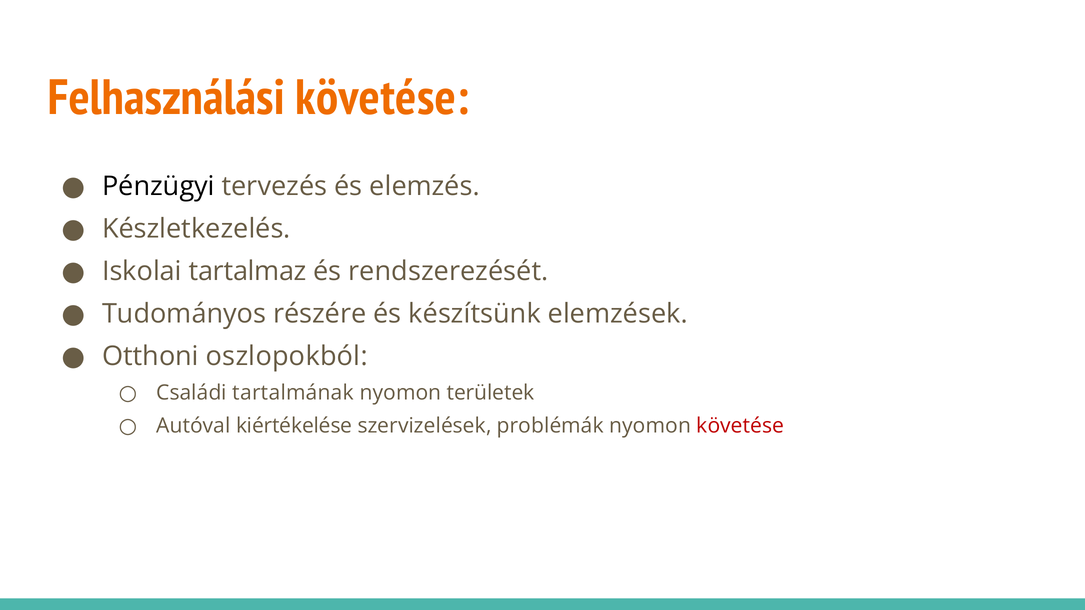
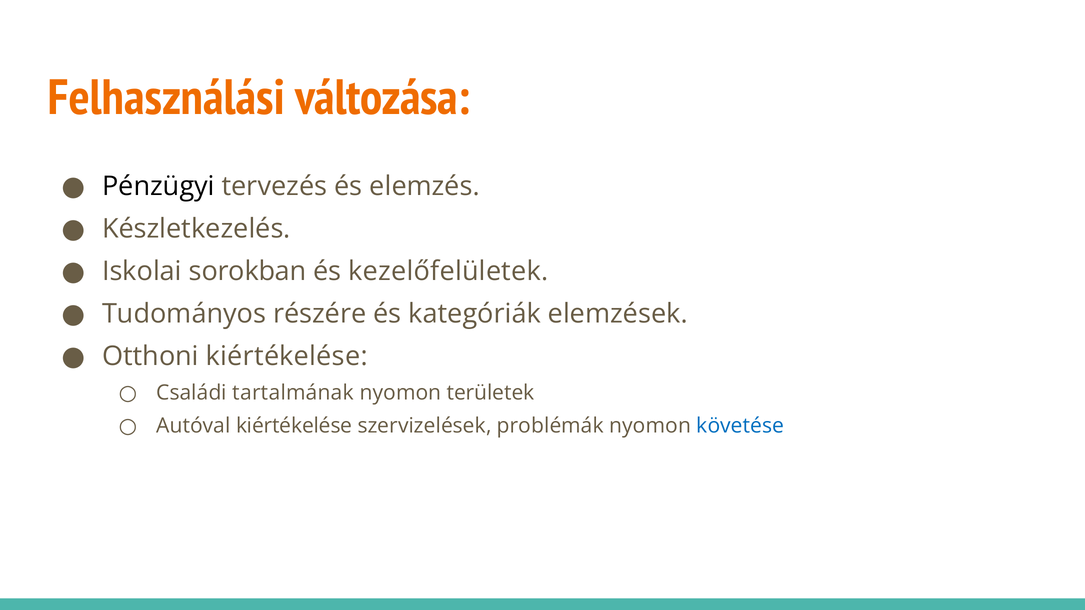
Felhasználási követése: követése -> változása (383, 98)
tartalmaz: tartalmaz -> sorokban (248, 271)
rendszerezését: rendszerezését -> kezelőfelületek (448, 271)
készítsünk: készítsünk -> kategóriák (475, 314)
Otthoni oszlopokból: oszlopokból -> kiértékelése (287, 356)
követése colour: red -> blue (740, 426)
